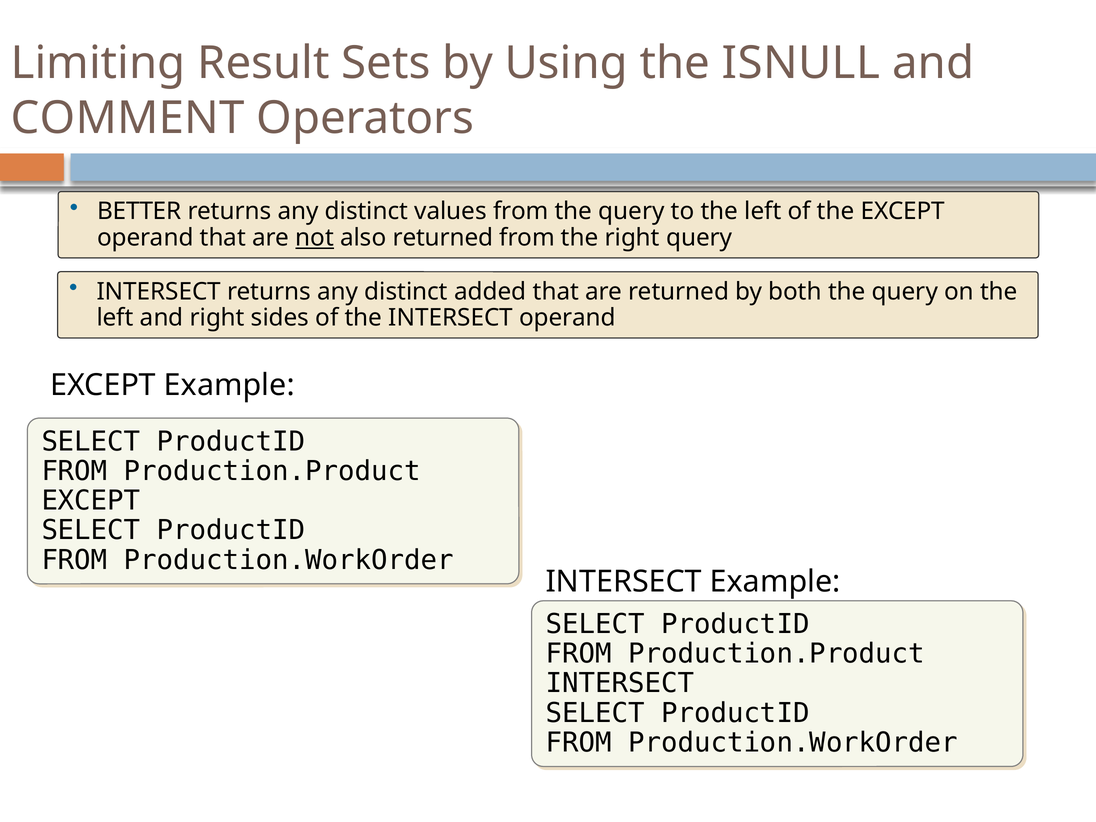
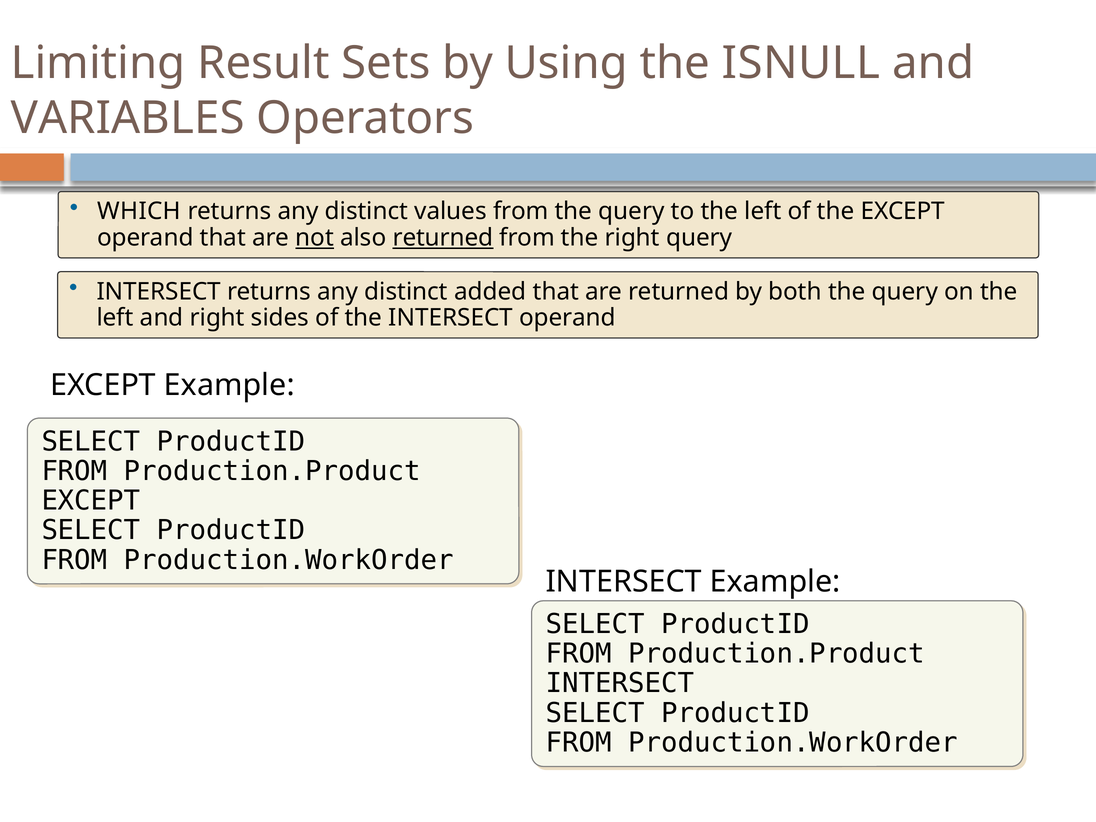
COMMENT: COMMENT -> VARIABLES (128, 118)
BETTER: BETTER -> WHICH (139, 211)
returned underline: none -> present (443, 238)
